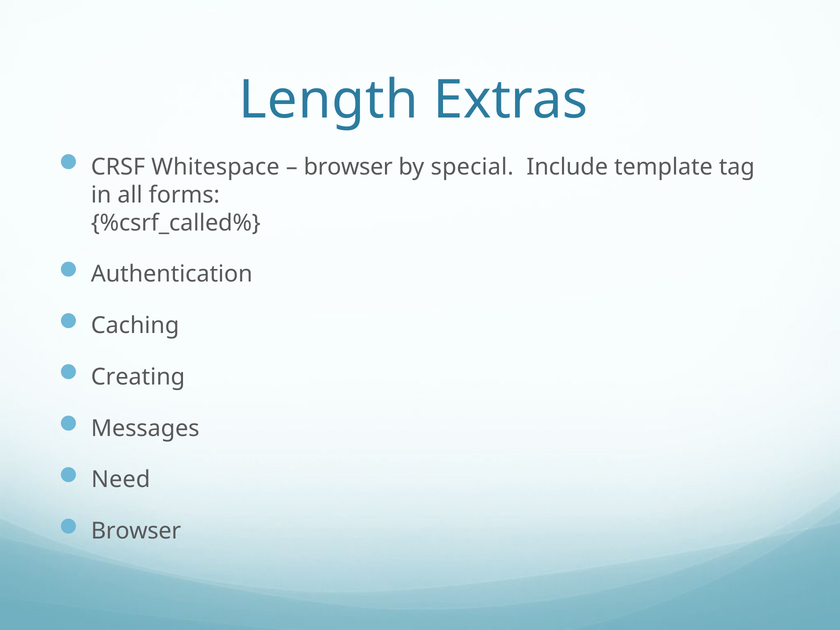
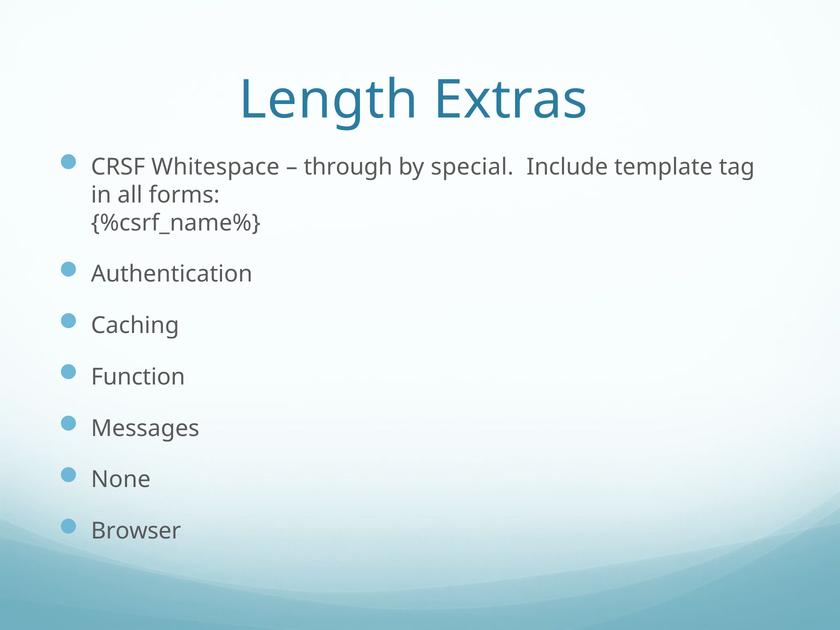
browser: browser -> through (348, 167)
%csrf_called%: %csrf_called% -> %csrf_name% (176, 223)
Creating: Creating -> Function (138, 377)
Need: Need -> None (121, 480)
